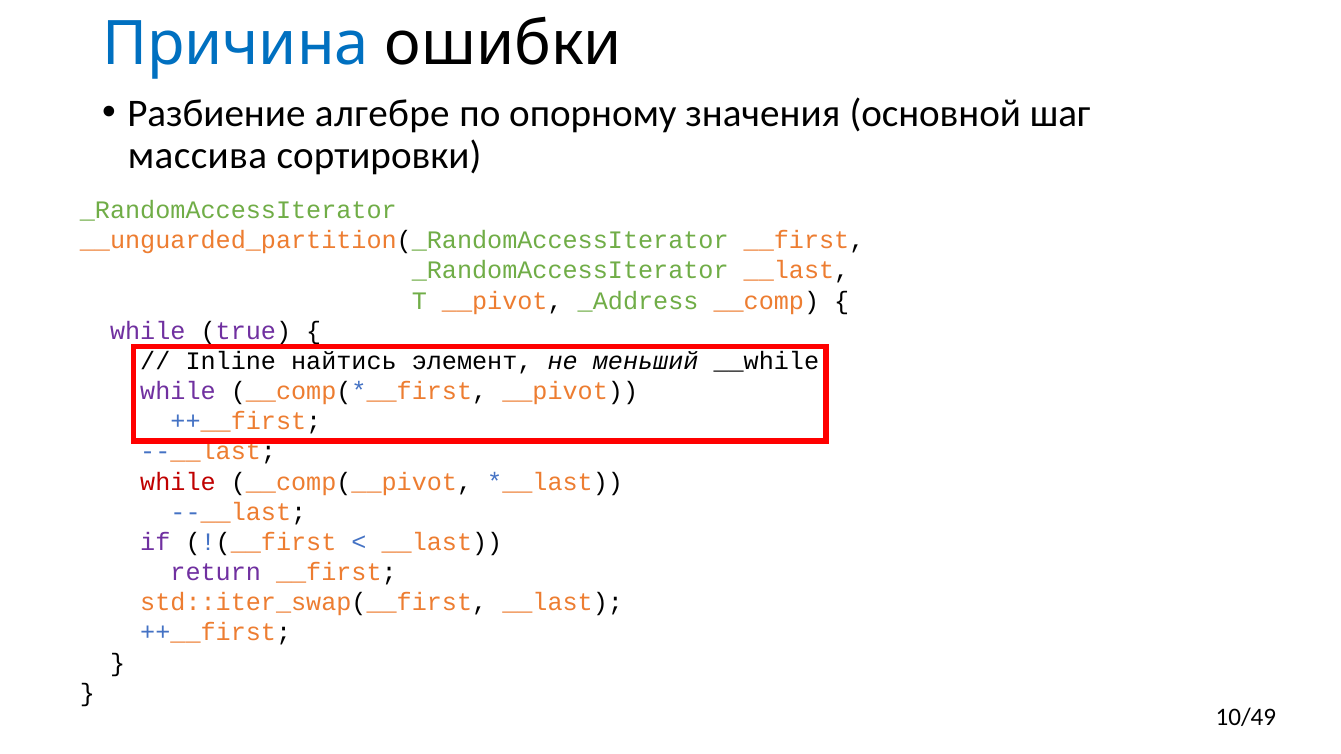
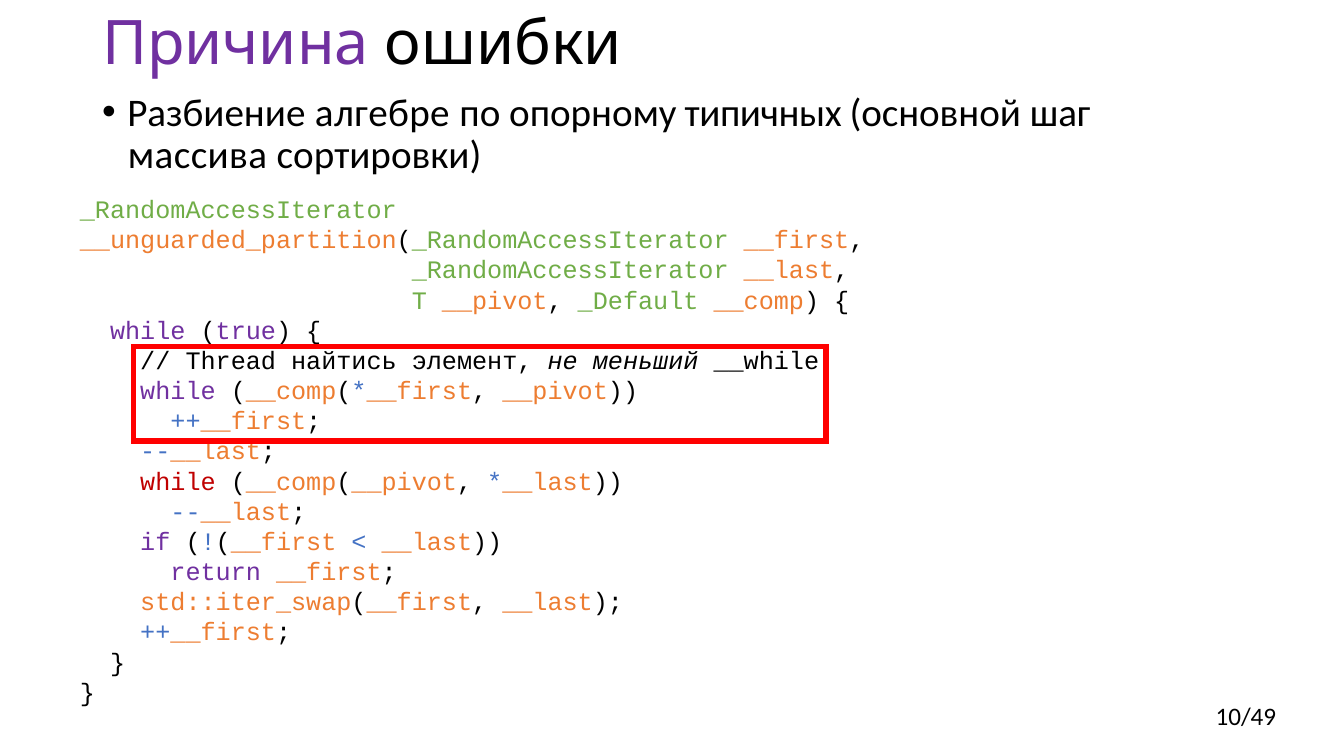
Причина colour: blue -> purple (236, 44)
значения: значения -> типичных (763, 113)
_Address: _Address -> _Default (638, 301)
Inline: Inline -> Thread (231, 361)
